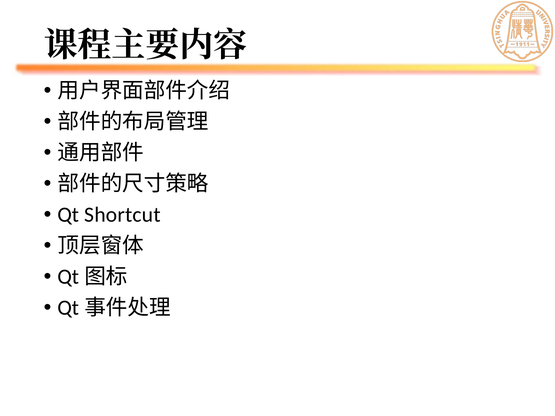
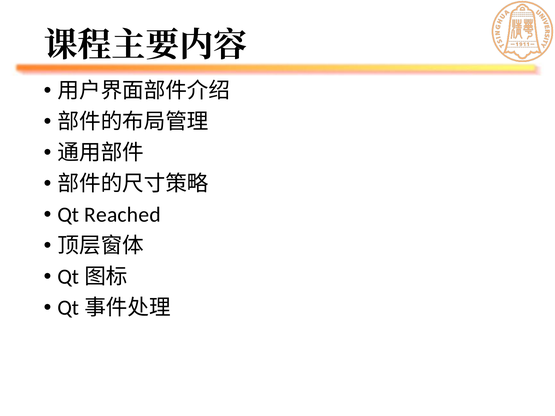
Shortcut: Shortcut -> Reached (122, 215)
